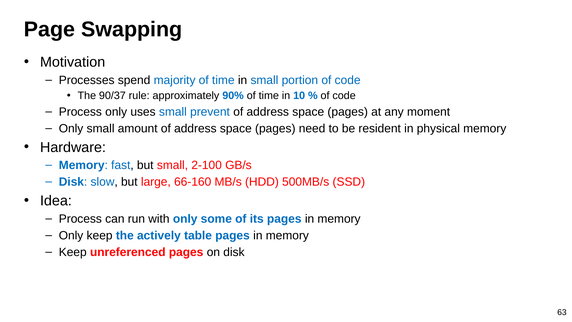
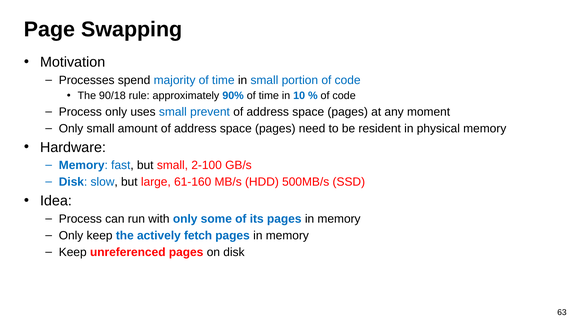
90/37: 90/37 -> 90/18 (112, 96)
66-160: 66-160 -> 61-160 (193, 182)
table: table -> fetch (198, 235)
